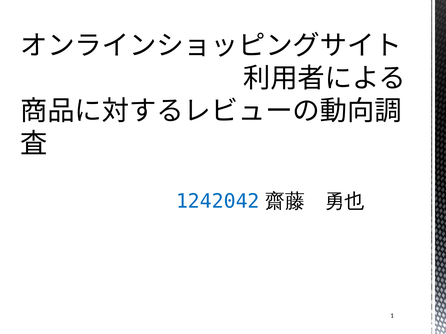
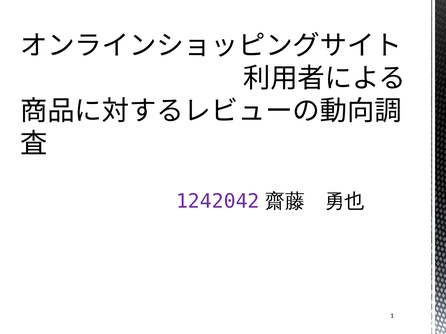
1242042 colour: blue -> purple (218, 202)
